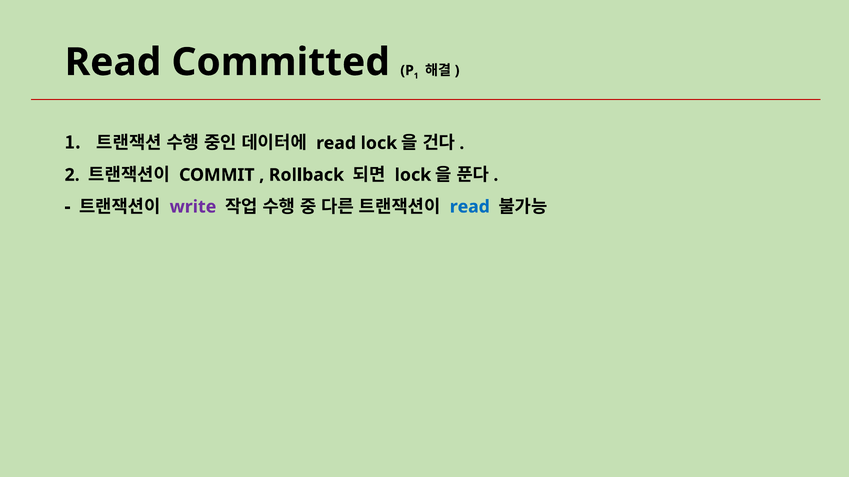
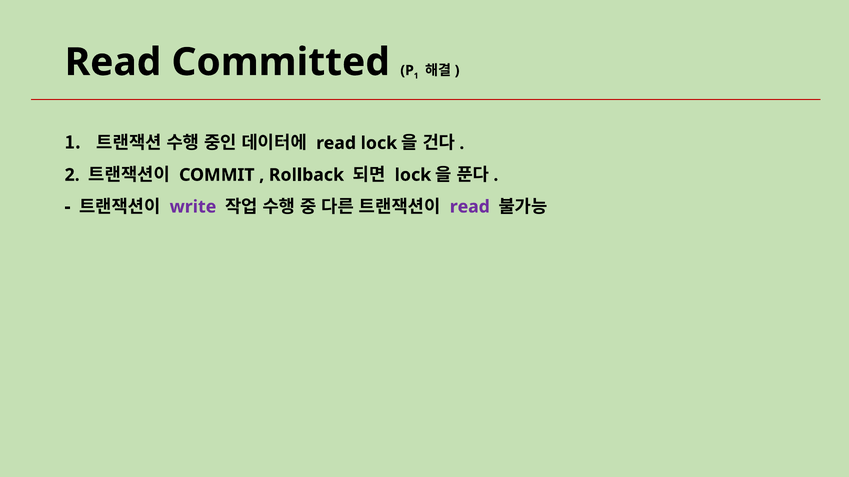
read colour: blue -> purple (470, 207)
